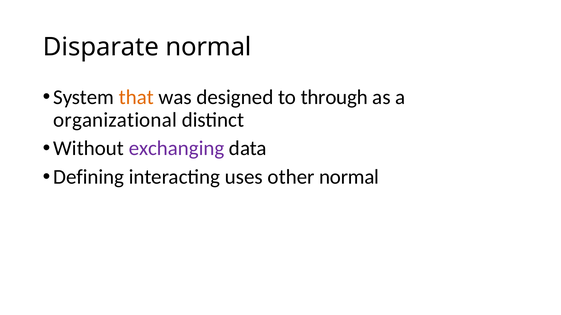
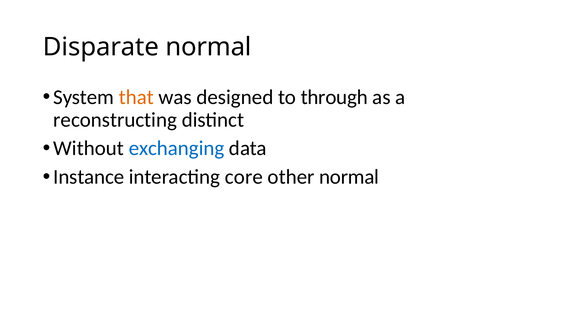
organizational: organizational -> reconstructing (115, 120)
exchanging colour: purple -> blue (177, 149)
Defining: Defining -> Instance (89, 177)
uses: uses -> core (244, 177)
